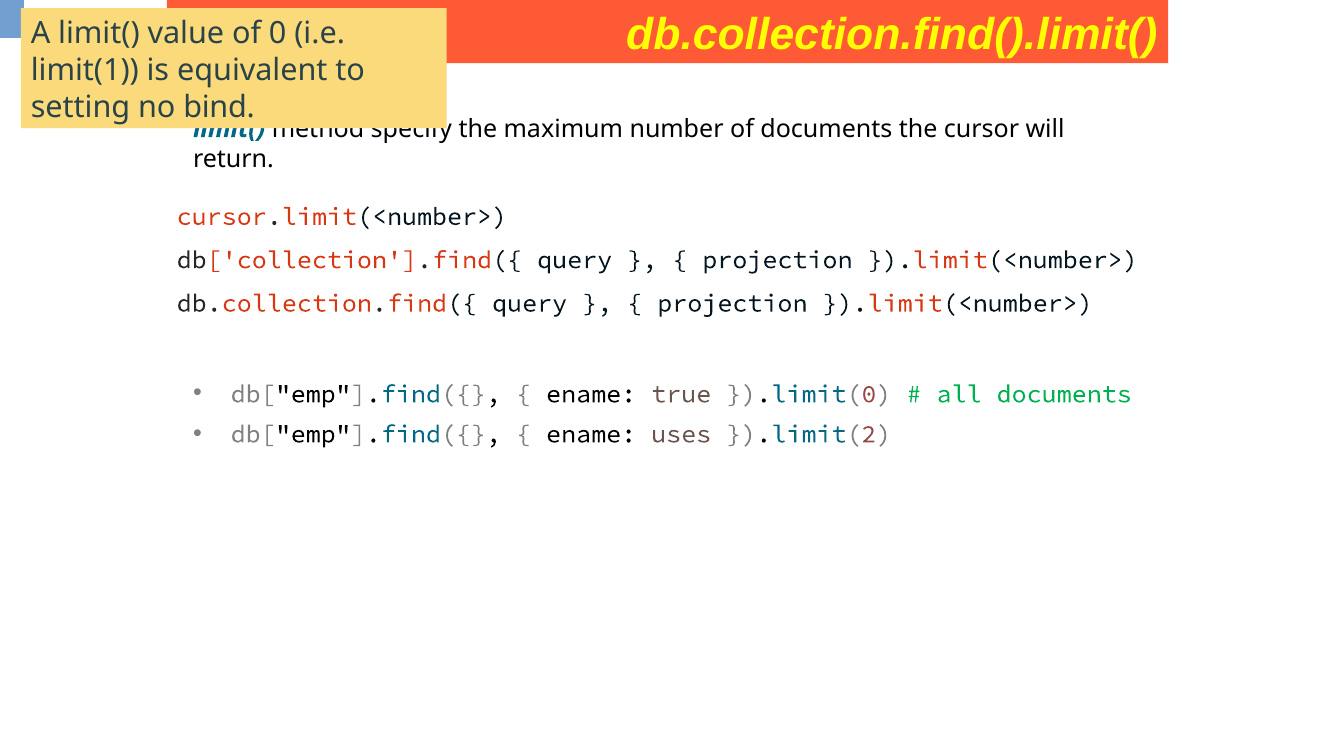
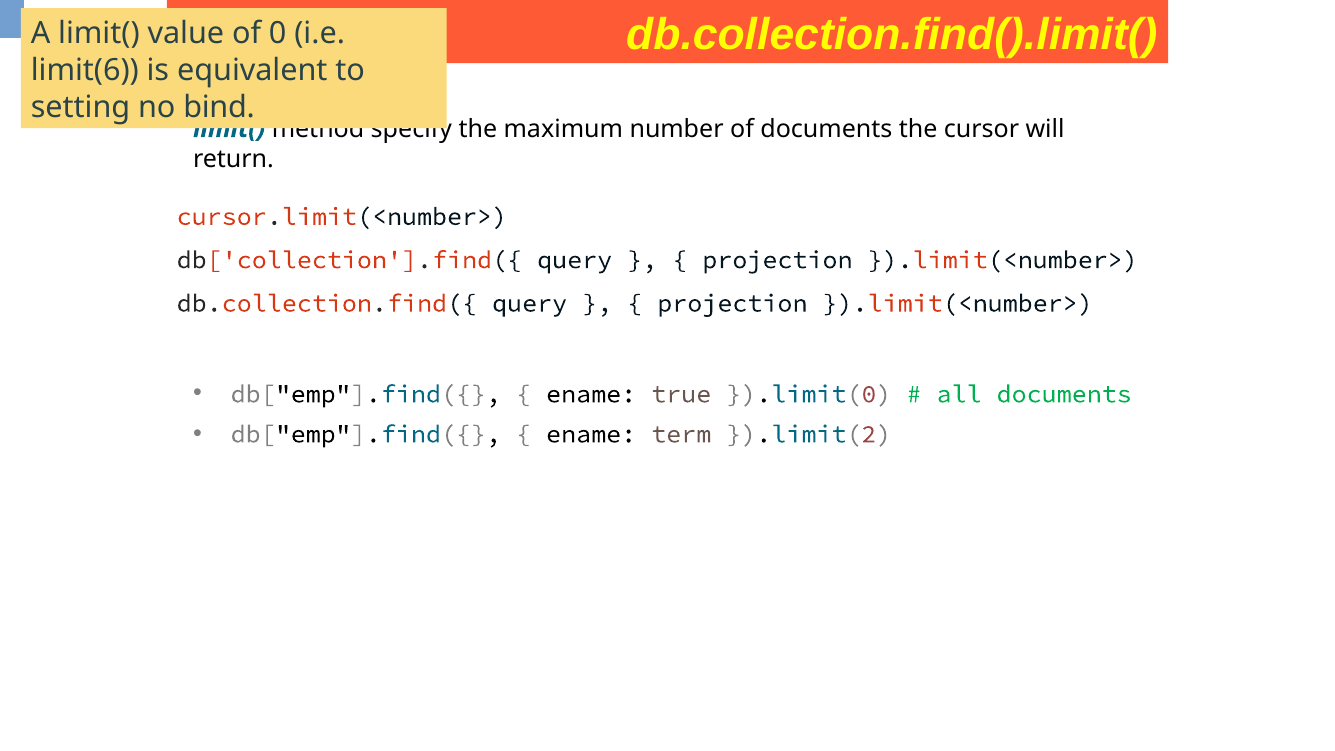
limit(1: limit(1 -> limit(6 (85, 70)
uses: uses -> term (681, 434)
